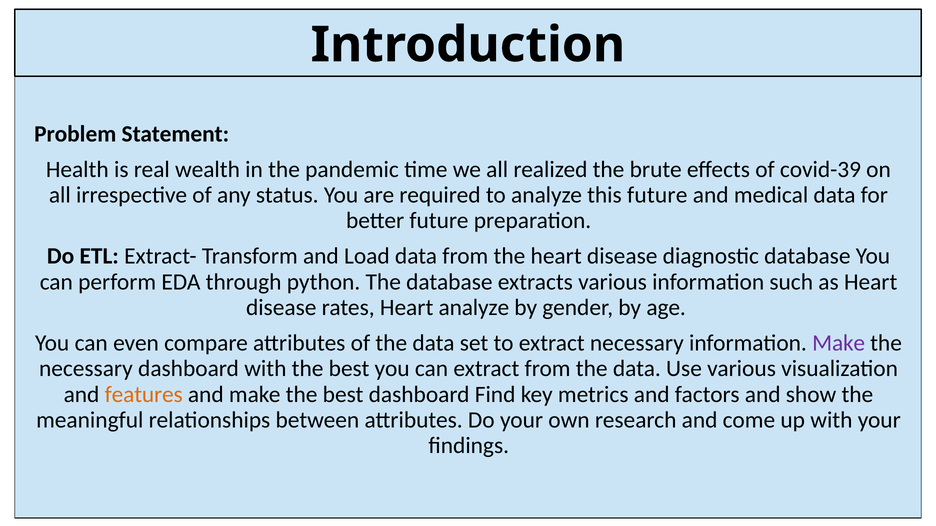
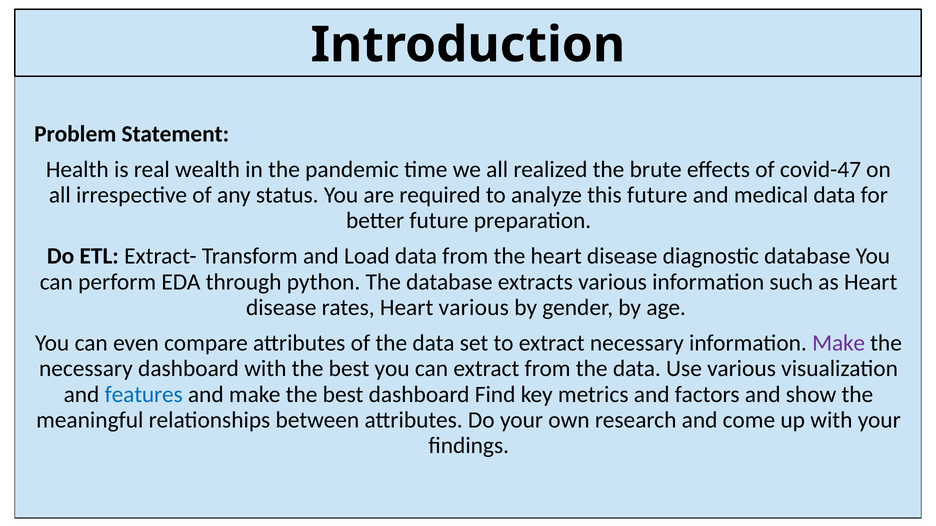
covid-39: covid-39 -> covid-47 (820, 170)
Heart analyze: analyze -> various (474, 308)
features colour: orange -> blue (144, 395)
